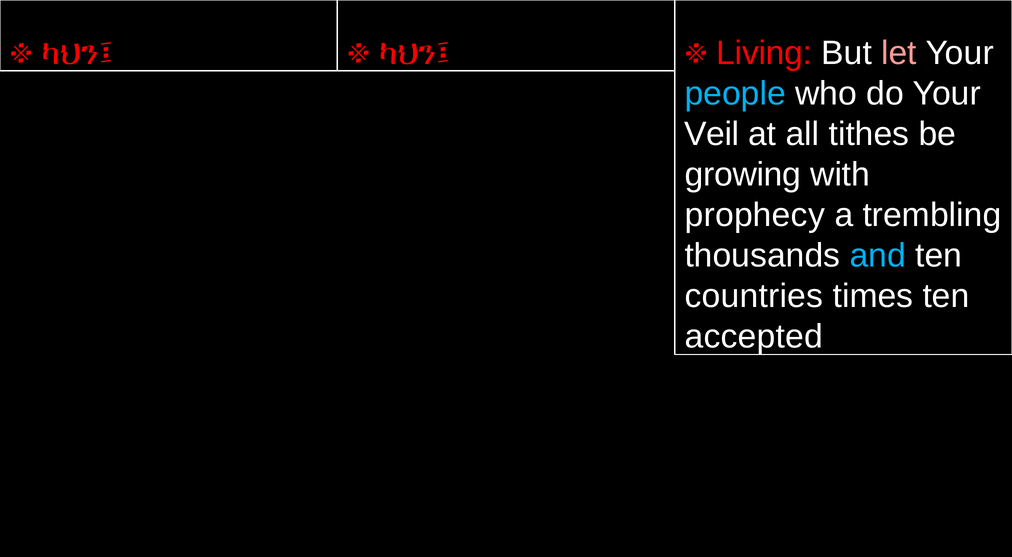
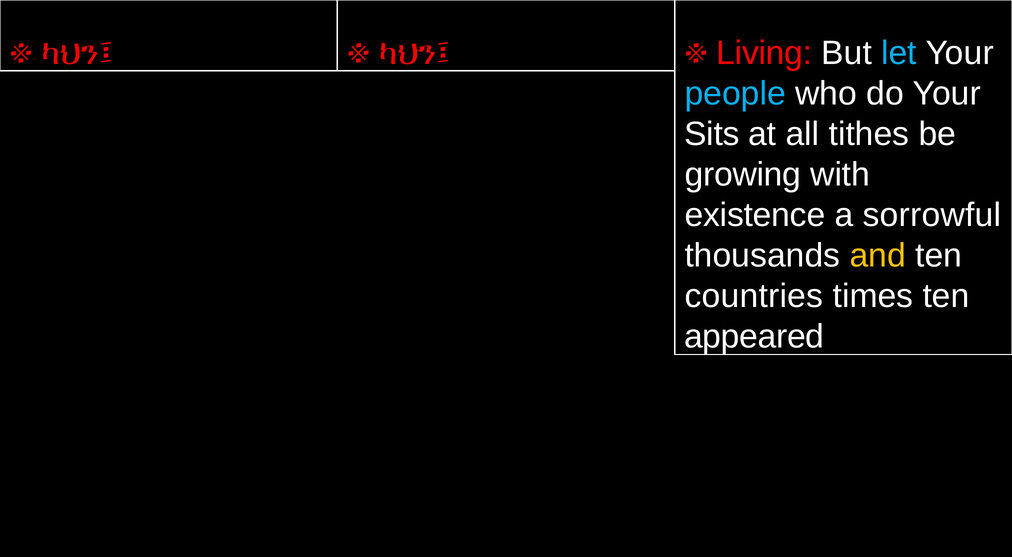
let colour: pink -> light blue (899, 53)
Veil: Veil -> Sits (712, 134)
prophecy: prophecy -> existence (755, 215)
trembling: trembling -> sorrowful (932, 215)
and colour: light blue -> yellow (878, 255)
accepted: accepted -> appeared (754, 336)
